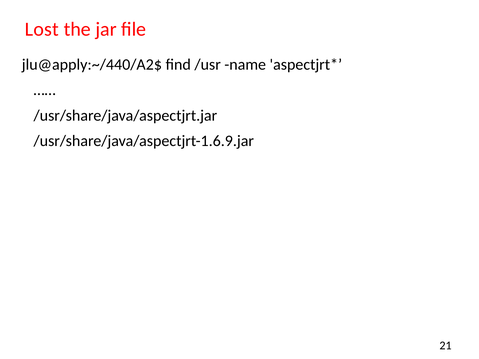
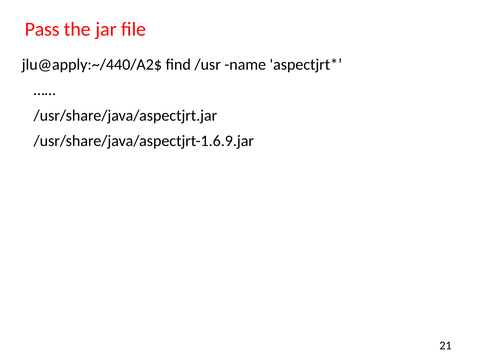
Lost: Lost -> Pass (42, 29)
